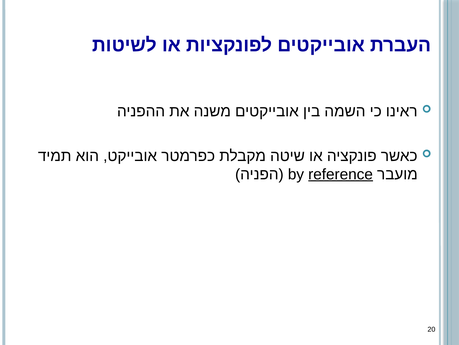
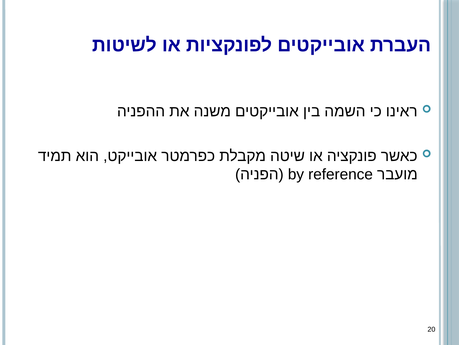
reference underline: present -> none (341, 174)
